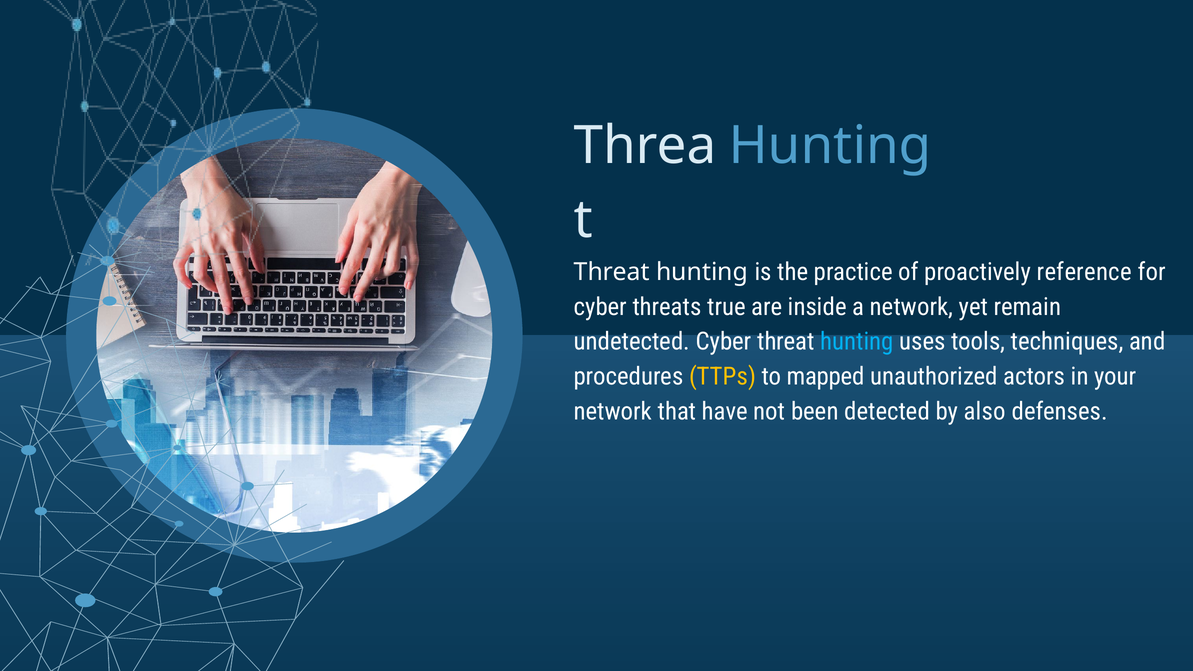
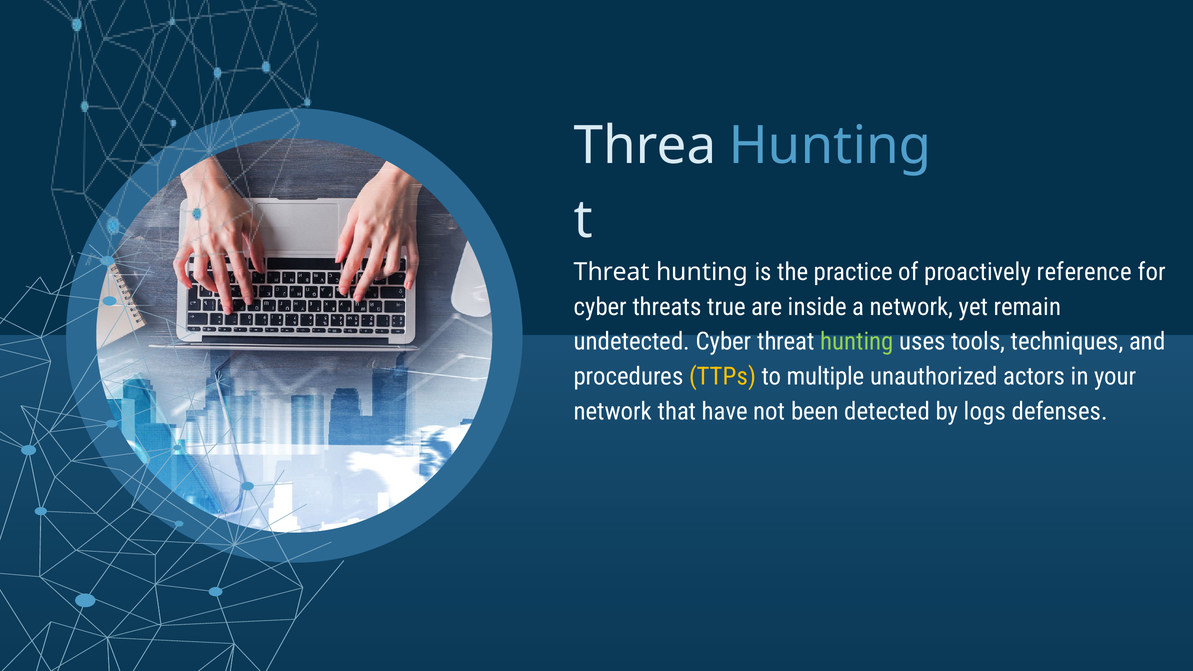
hunting colour: light blue -> light green (857, 342)
mapped: mapped -> multiple (826, 377)
also: also -> logs (985, 411)
